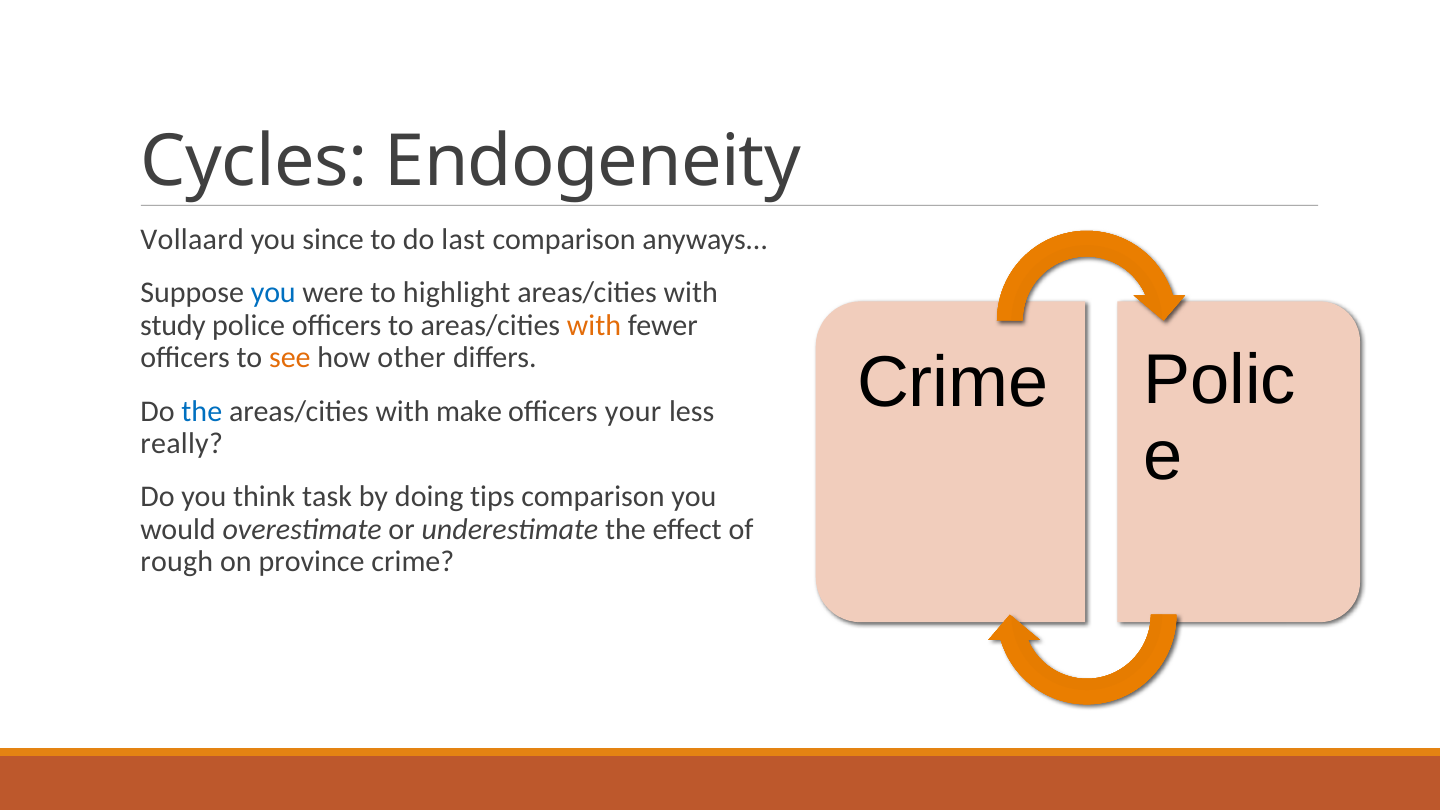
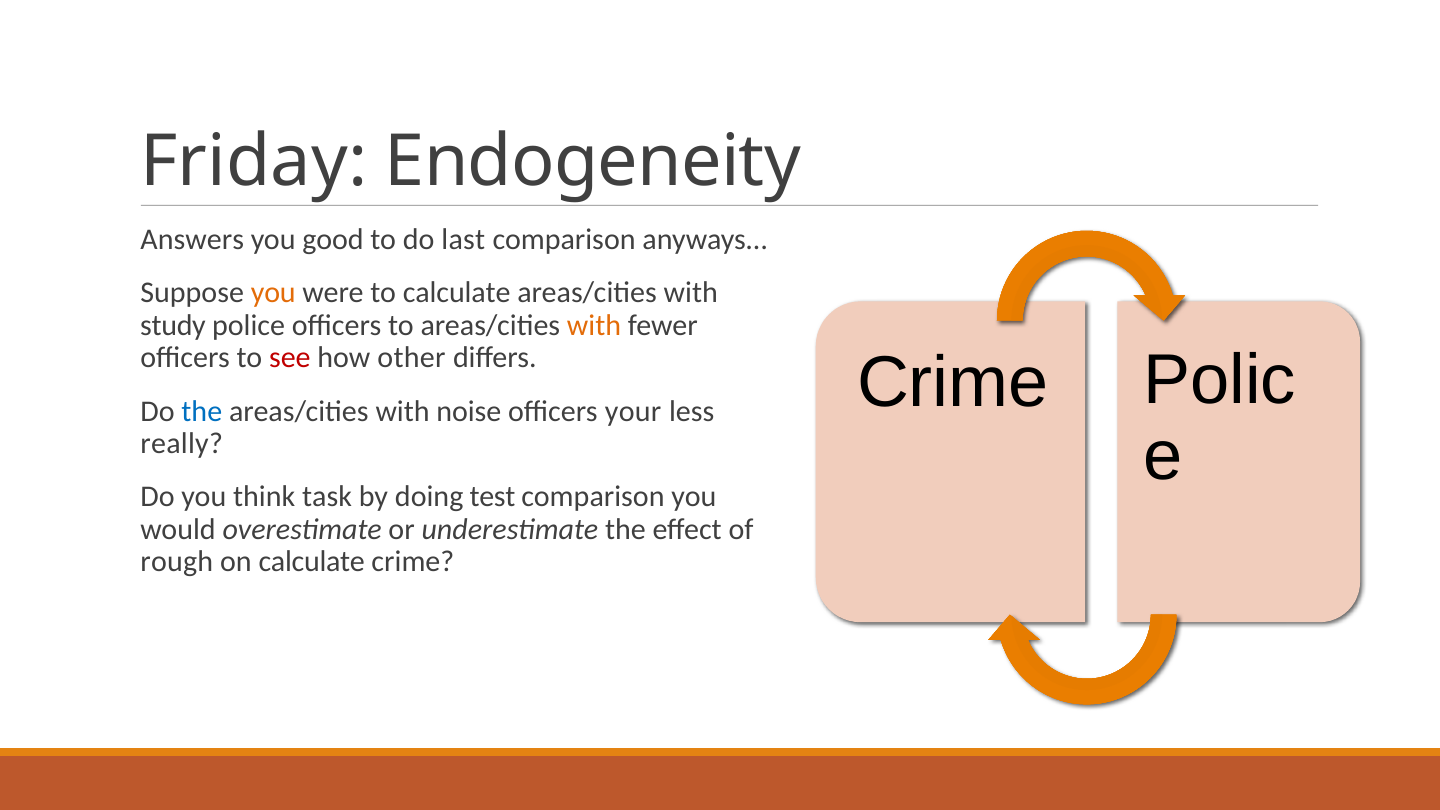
Cycles: Cycles -> Friday (254, 161)
Vollaard: Vollaard -> Answers (192, 239)
since: since -> good (333, 239)
you colour: blue -> orange (273, 293)
to highlight: highlight -> calculate (457, 293)
see colour: orange -> red (290, 358)
make: make -> noise (469, 411)
tips: tips -> test (492, 497)
on province: province -> calculate (312, 562)
